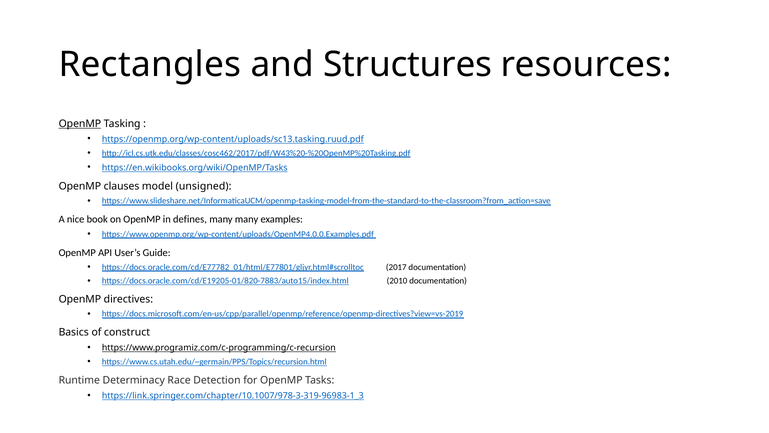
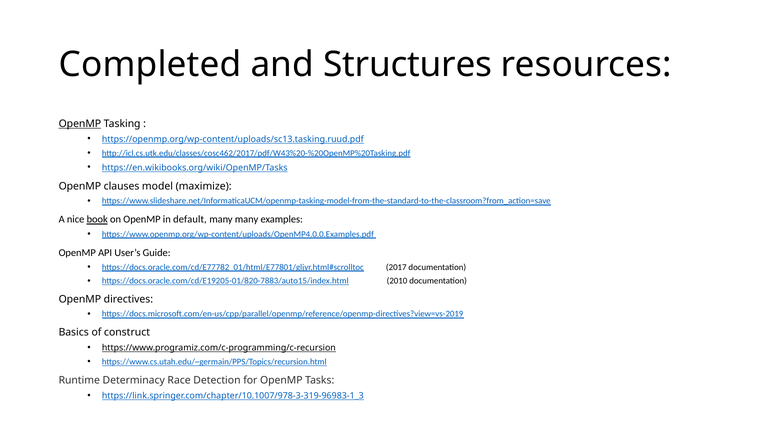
Rectangles: Rectangles -> Completed (150, 65)
unsigned: unsigned -> maximize (204, 186)
book underline: none -> present (97, 219)
defines: defines -> default (190, 219)
